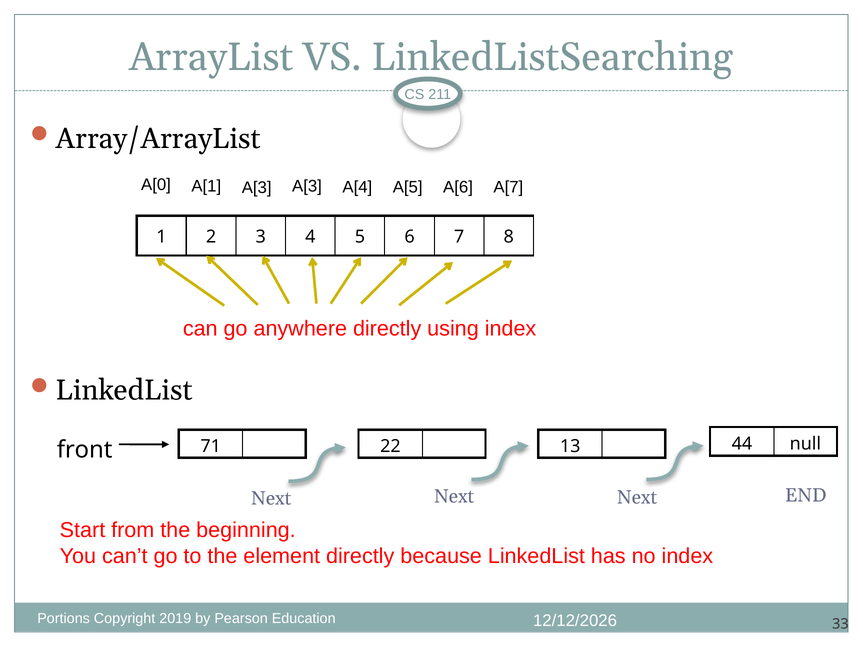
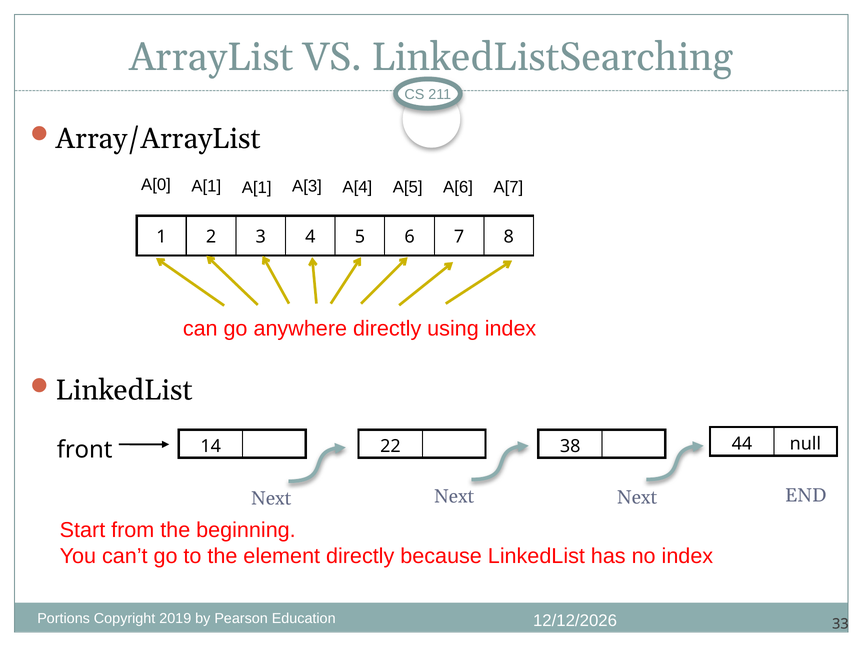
A[1 A[3: A[3 -> A[1 (257, 188)
71: 71 -> 14 (211, 446)
13: 13 -> 38 (570, 446)
